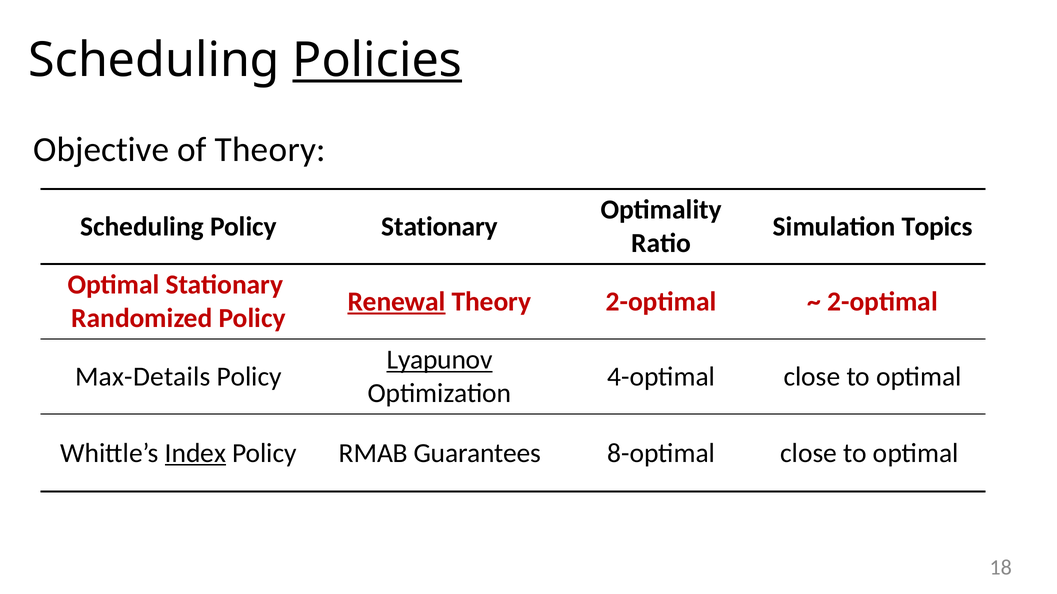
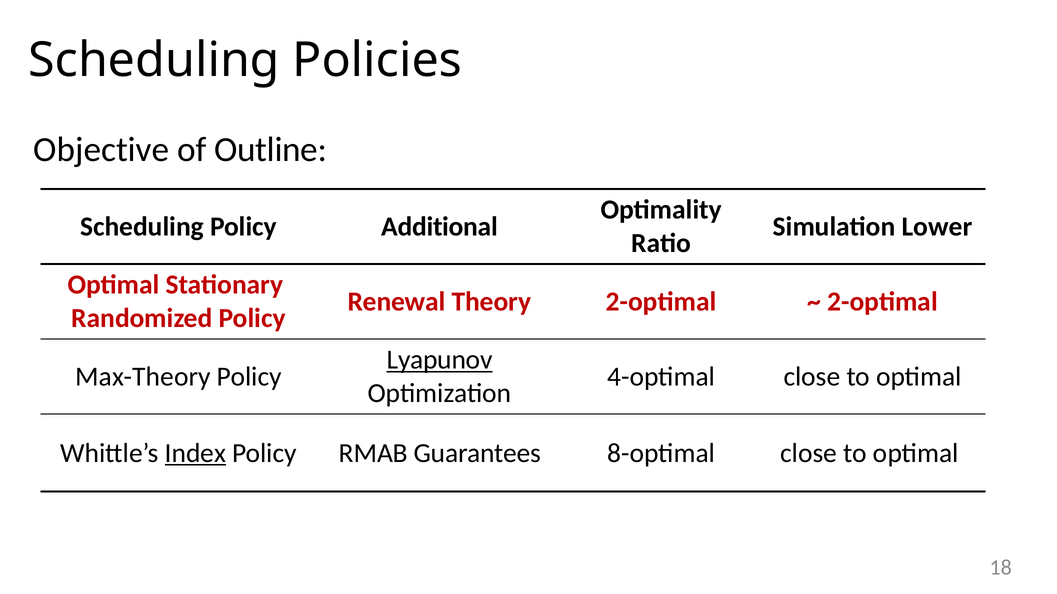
Policies underline: present -> none (377, 60)
of Theory: Theory -> Outline (271, 150)
Policy Stationary: Stationary -> Additional (440, 227)
Topics: Topics -> Lower (937, 227)
Renewal underline: present -> none (397, 302)
Max-Details: Max-Details -> Max-Theory (143, 377)
